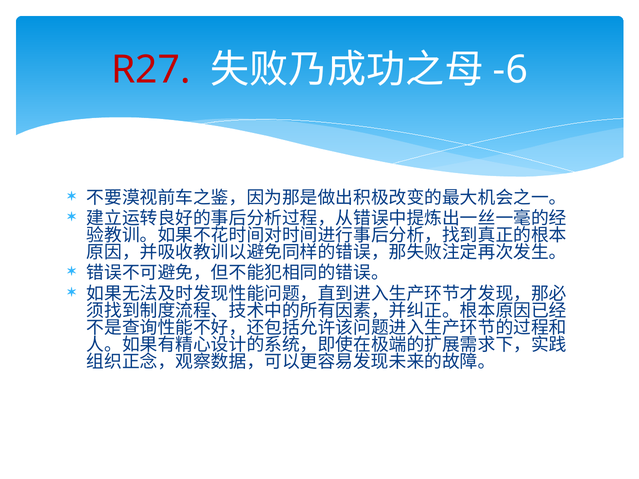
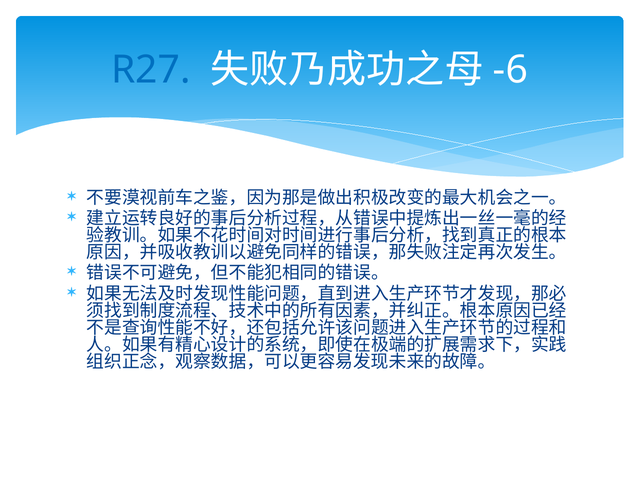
R27 colour: red -> blue (151, 70)
